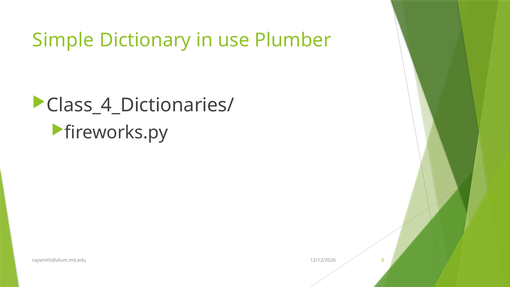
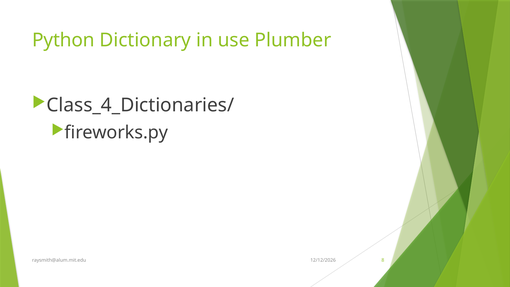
Simple: Simple -> Python (63, 40)
